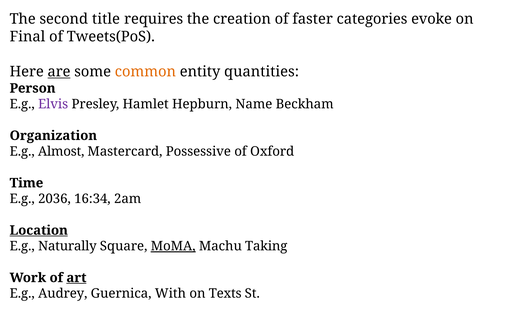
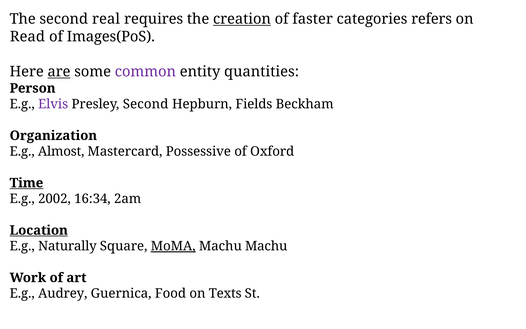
title: title -> real (106, 19)
creation underline: none -> present (242, 19)
evoke: evoke -> refers (432, 19)
Final: Final -> Read (27, 37)
Tweets(PoS: Tweets(PoS -> Images(PoS (111, 37)
common colour: orange -> purple (145, 72)
Presley Hamlet: Hamlet -> Second (146, 104)
Name: Name -> Fields (254, 104)
Time underline: none -> present (26, 183)
2036: 2036 -> 2002 (54, 199)
Machu Taking: Taking -> Machu (266, 246)
art underline: present -> none (76, 278)
With: With -> Food (170, 293)
